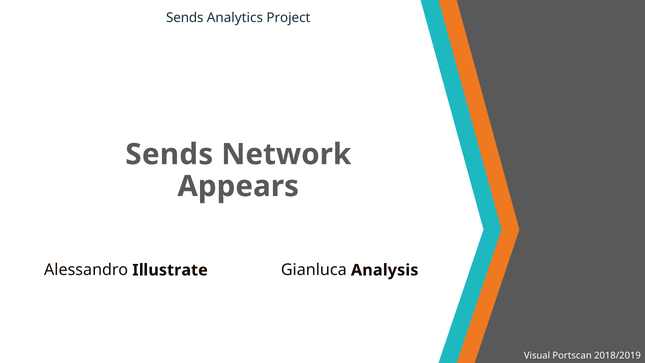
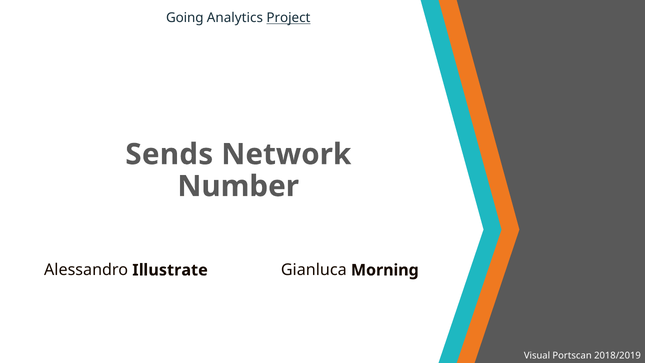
Sends: Sends -> Going (185, 18)
Project underline: none -> present (288, 18)
Appears: Appears -> Number (238, 186)
Analysis: Analysis -> Morning (385, 270)
